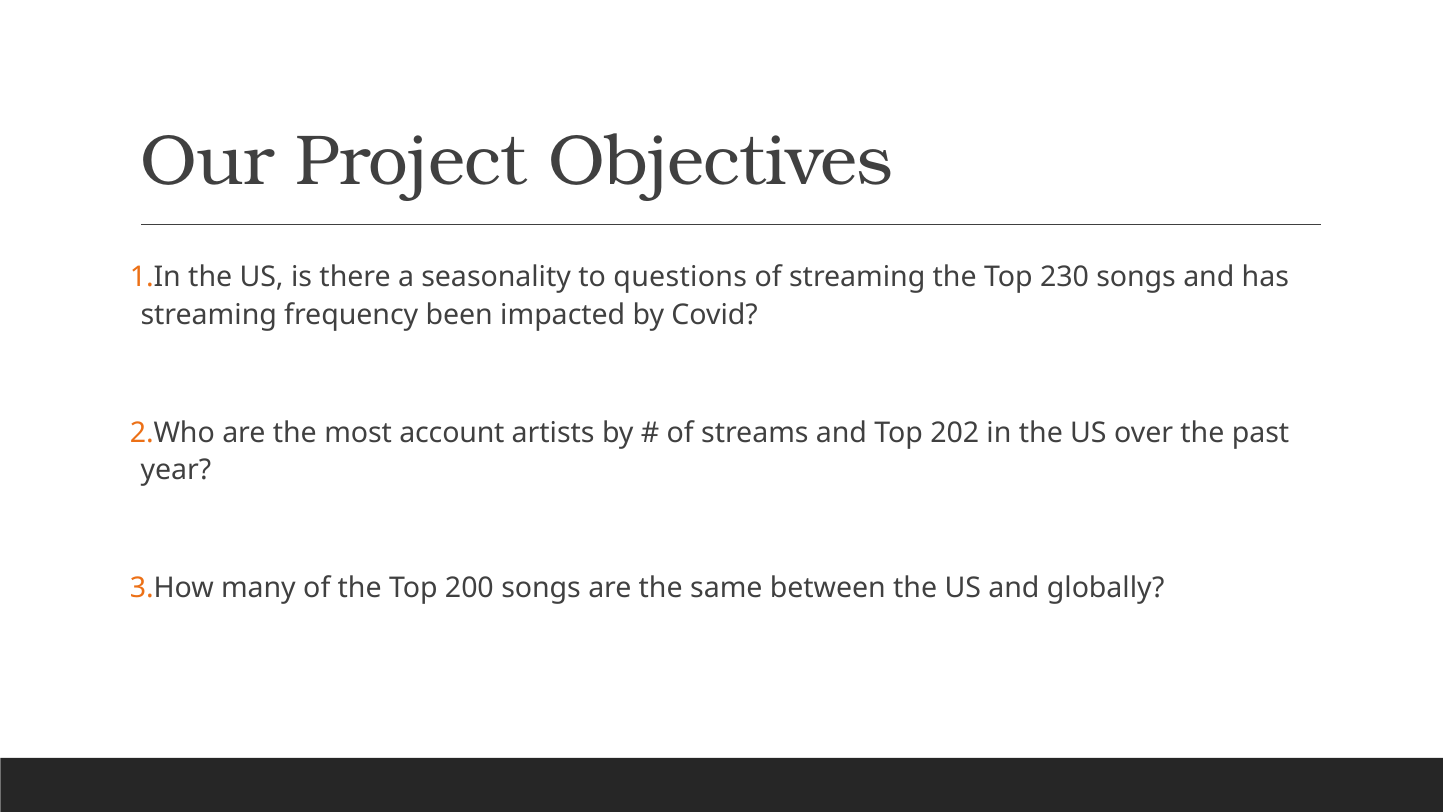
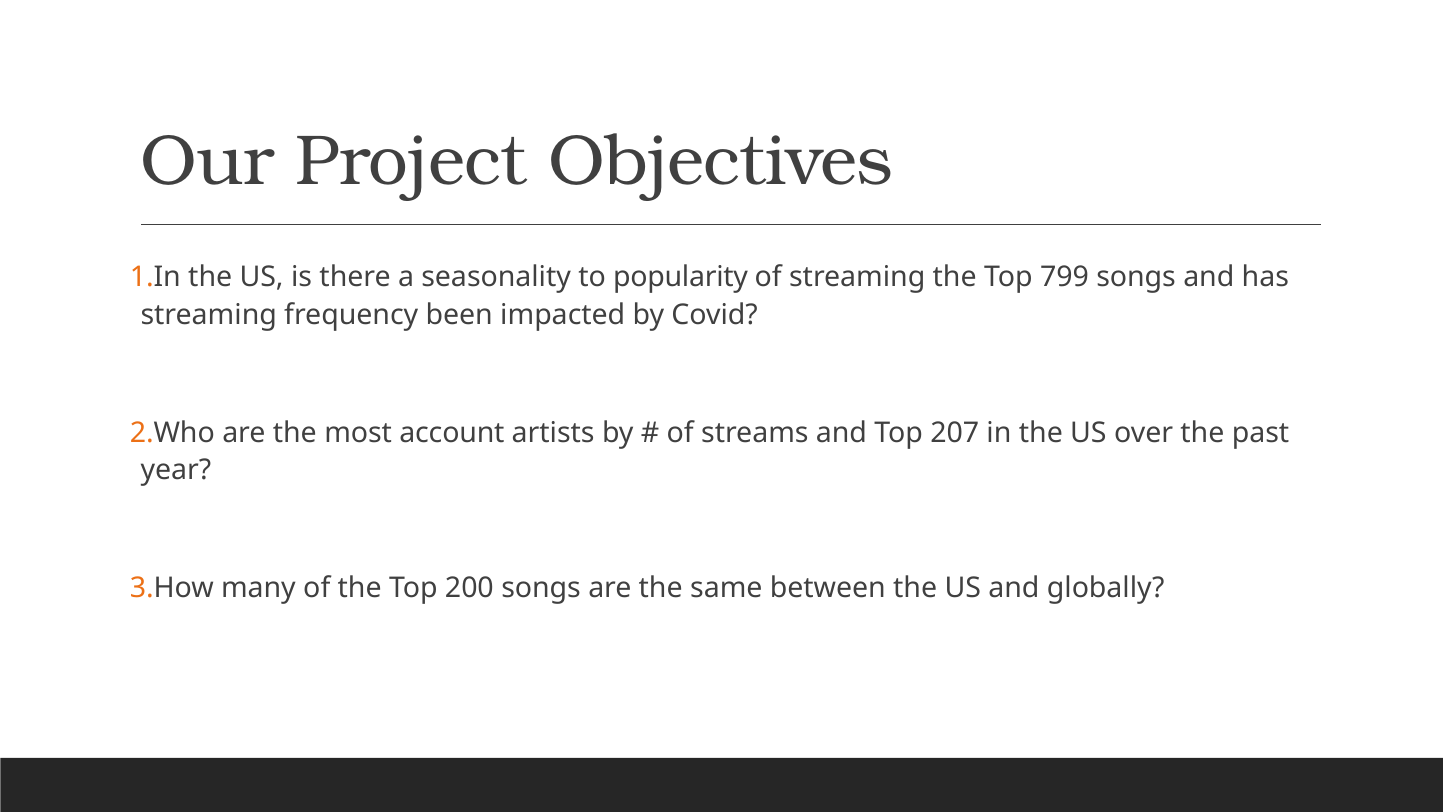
questions: questions -> popularity (680, 277)
230: 230 -> 799 (1065, 277)
202: 202 -> 207 (955, 433)
